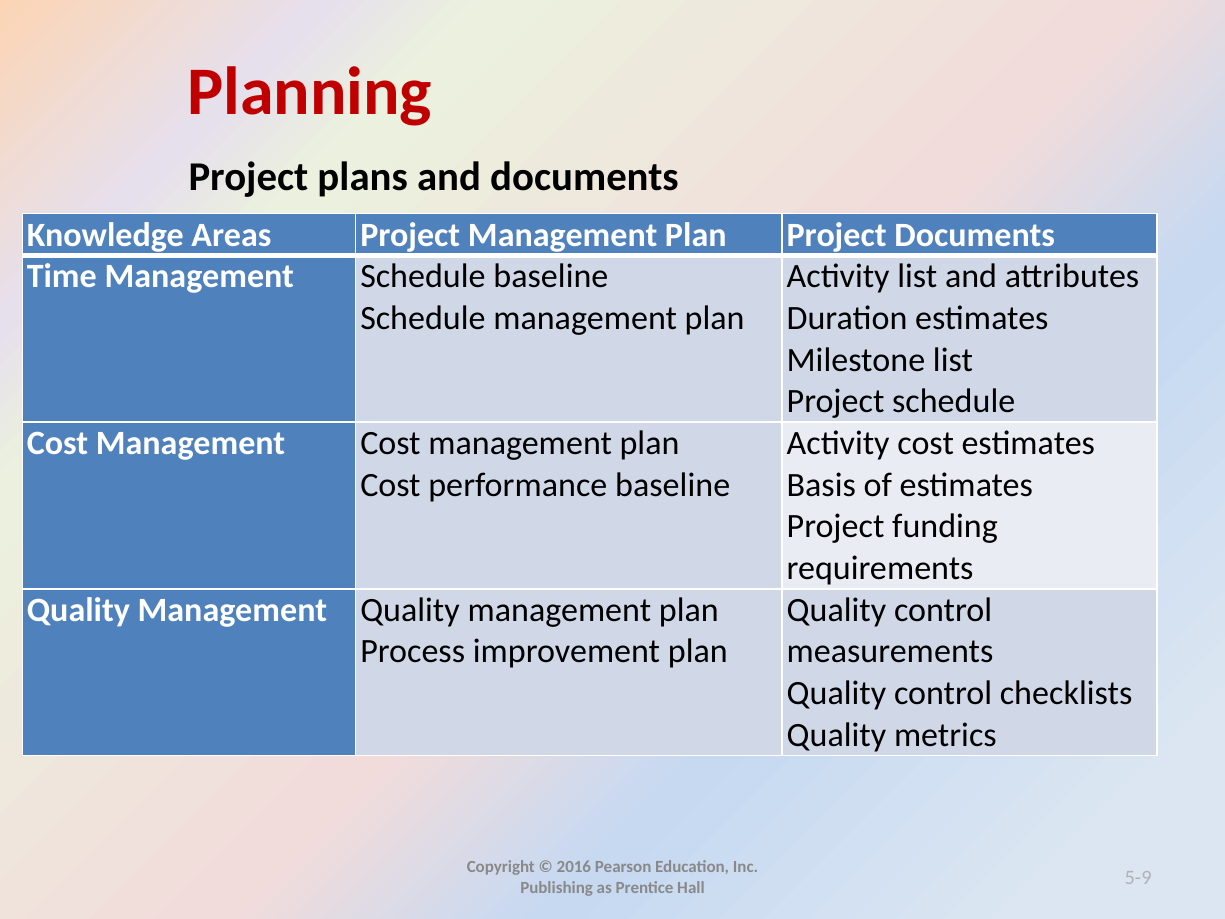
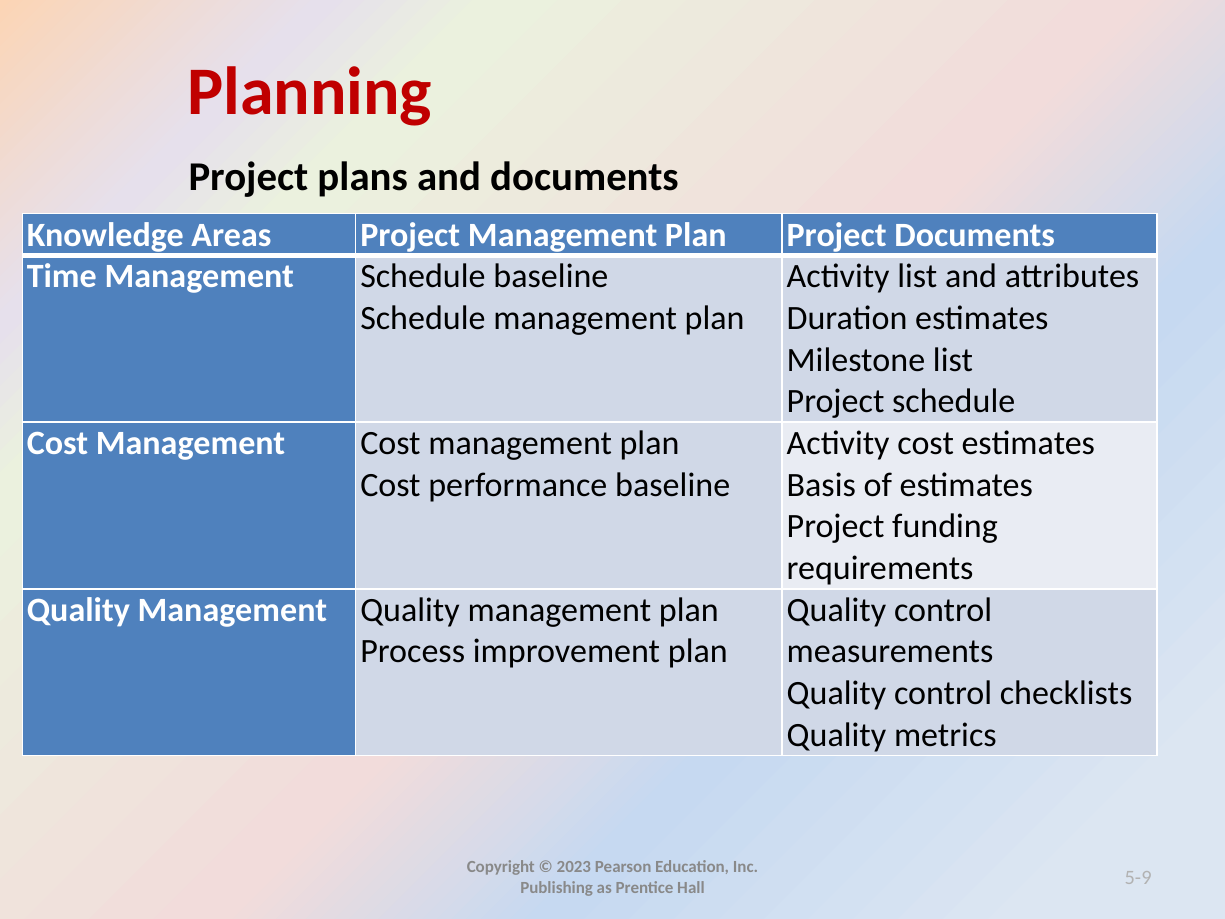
2016: 2016 -> 2023 (574, 867)
